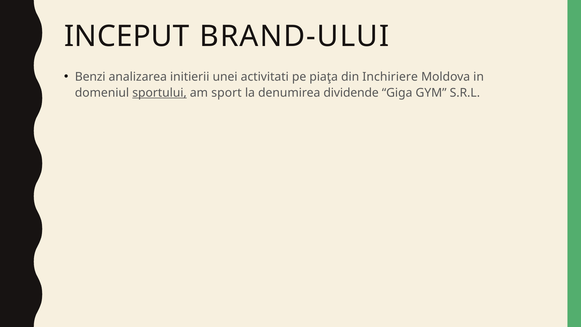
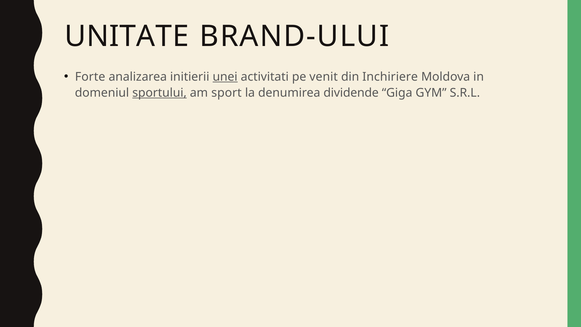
INCEPUT: INCEPUT -> UNITATE (127, 36)
Benzi: Benzi -> Forte (90, 77)
unei underline: none -> present (225, 77)
piaţa: piaţa -> venit (324, 77)
